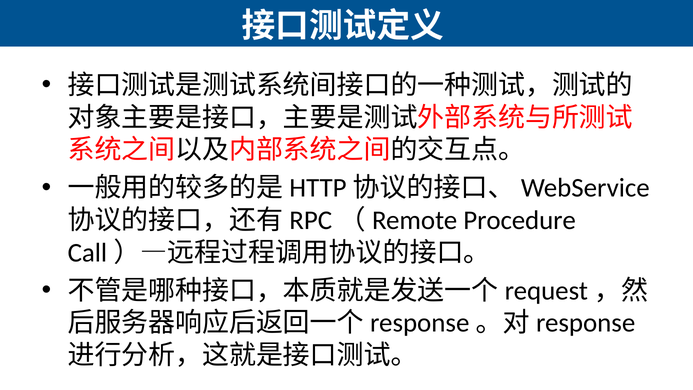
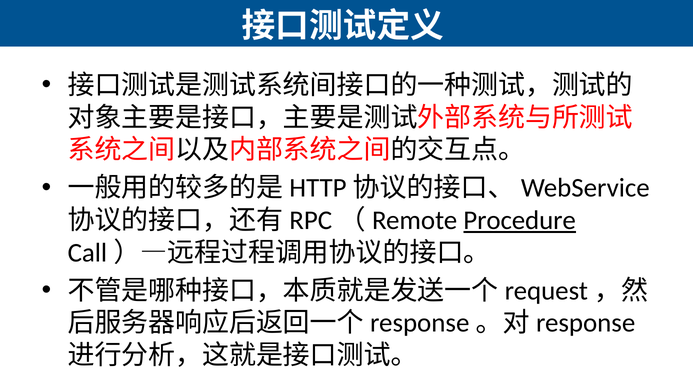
Procedure underline: none -> present (520, 220)
